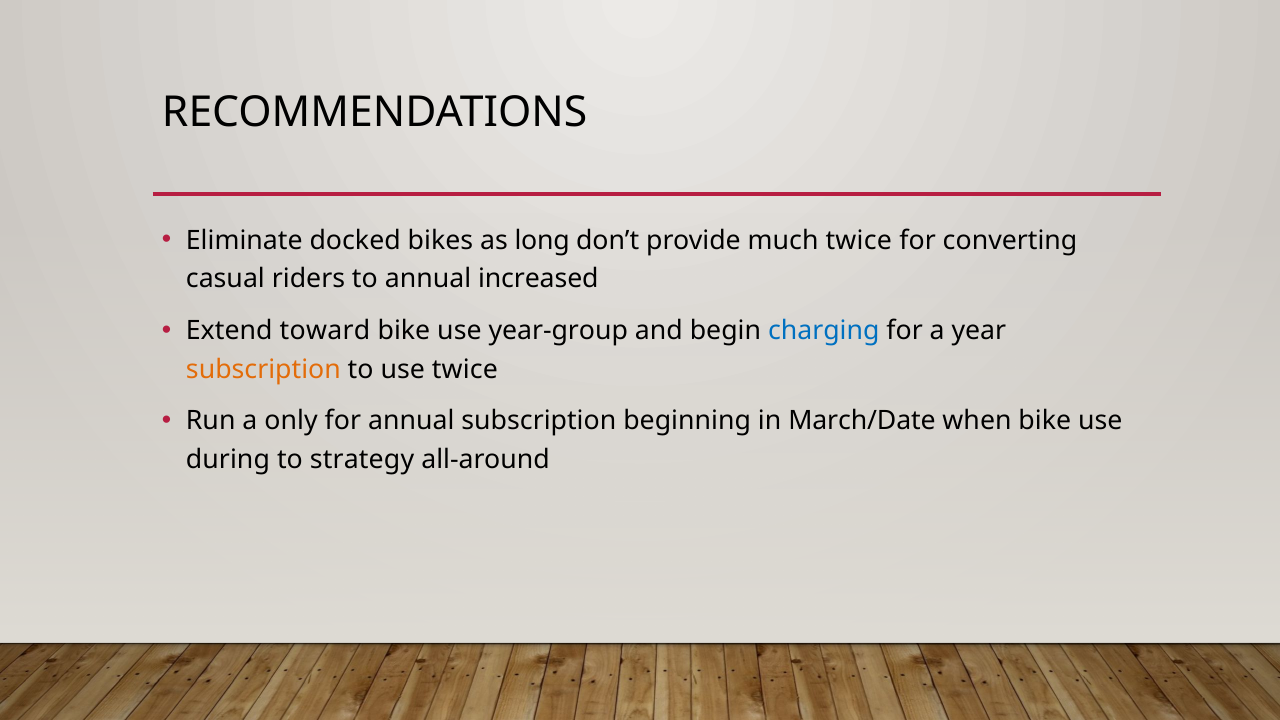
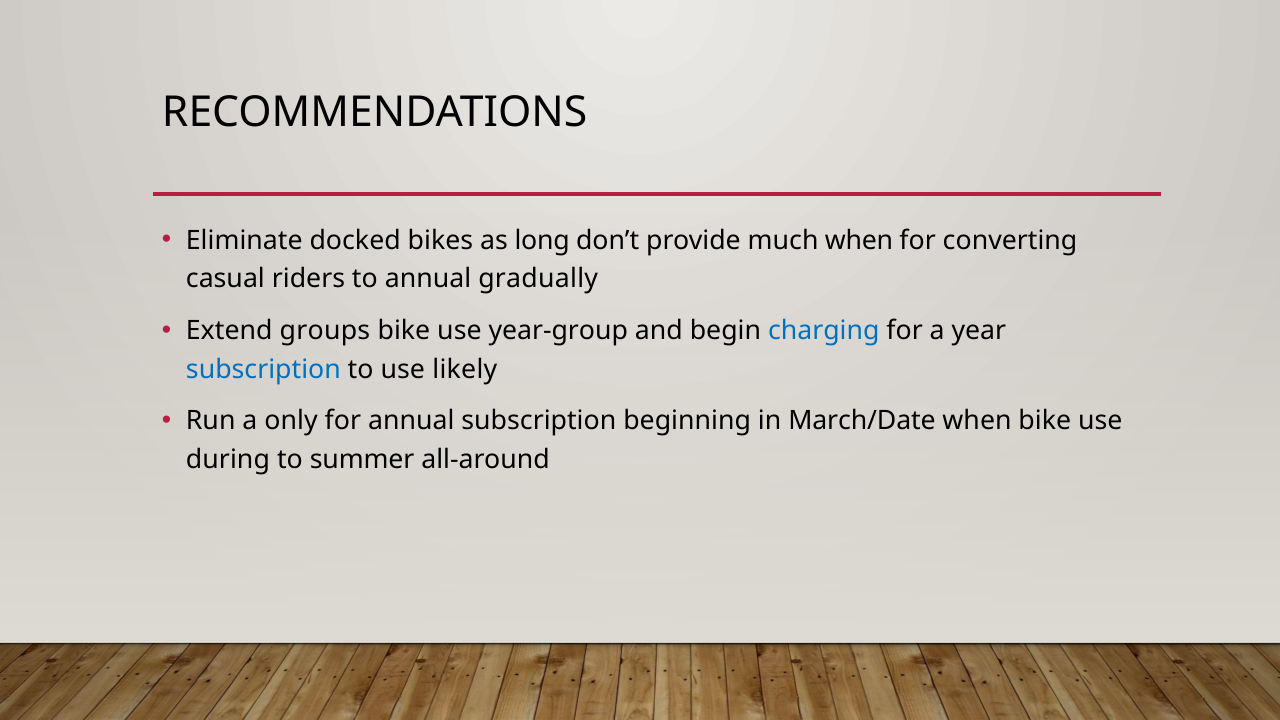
much twice: twice -> when (859, 241)
increased: increased -> gradually (538, 279)
toward: toward -> groups (325, 331)
subscription colour: orange -> blue (263, 369)
use twice: twice -> likely (465, 369)
strategy: strategy -> summer (362, 459)
